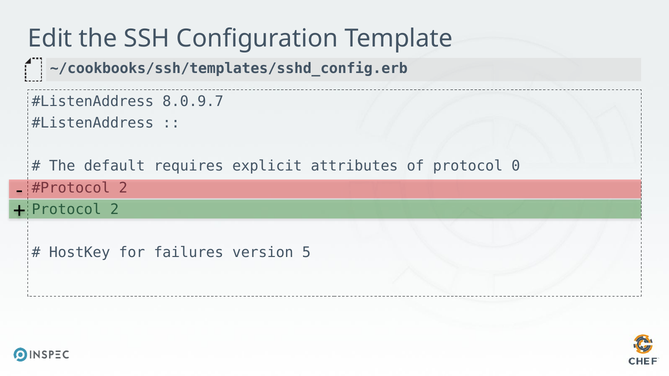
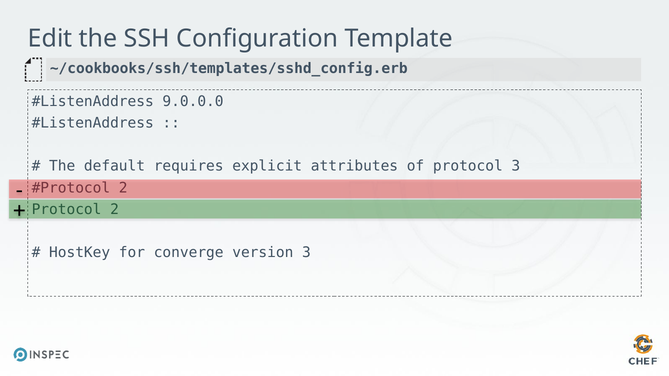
8.0.9.7: 8.0.9.7 -> 9.0.0.0 (193, 102)
protocol 0: 0 -> 3 (516, 166)
failures: failures -> converge (189, 253)
version 5: 5 -> 3 (306, 253)
